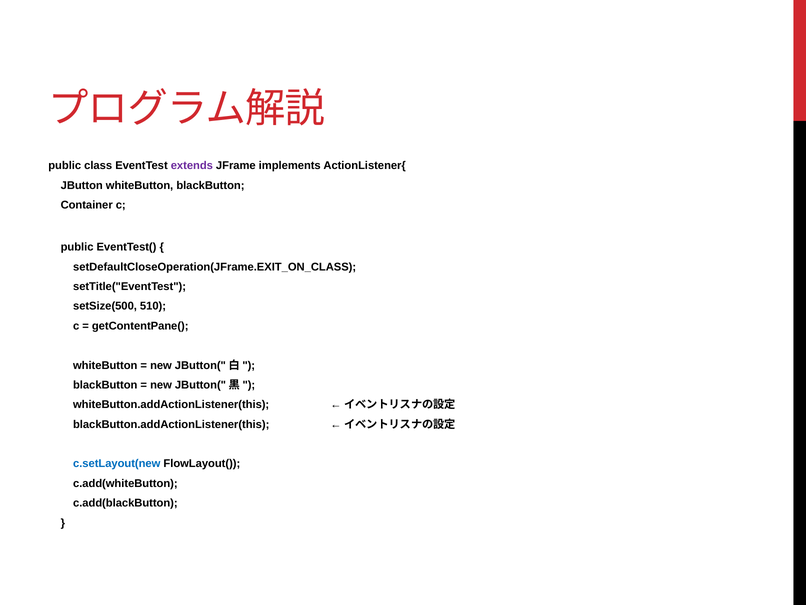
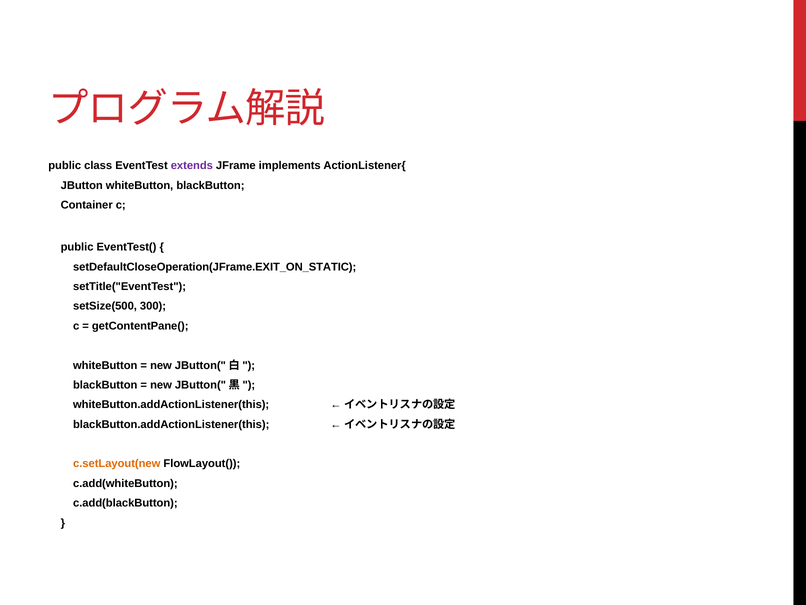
setDefaultCloseOperation(JFrame.EXIT_ON_CLASS: setDefaultCloseOperation(JFrame.EXIT_ON_CLASS -> setDefaultCloseOperation(JFrame.EXIT_ON_STATIC (215, 267)
510: 510 -> 300 (153, 306)
c.setLayout(new colour: blue -> orange (117, 463)
